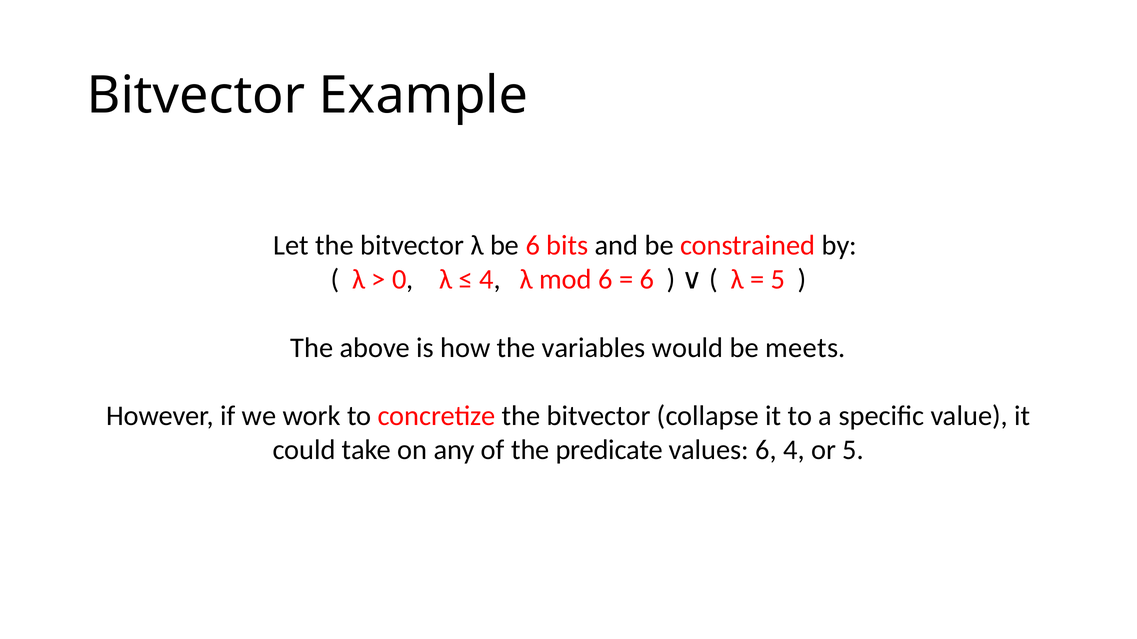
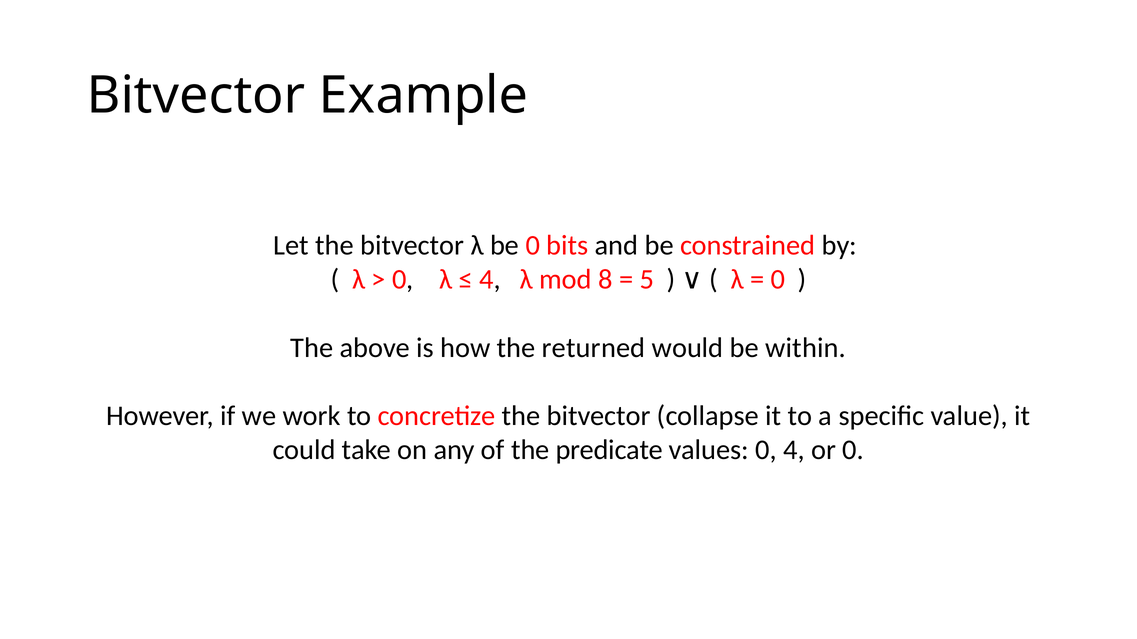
be 6: 6 -> 0 (533, 246)
5: 5 -> 0 (778, 280)
mod 6: 6 -> 8 (605, 280)
6: 6 -> 5 (647, 280)
variables: variables -> returned (594, 348)
meets: meets -> within (806, 348)
values 6: 6 -> 0 (766, 450)
or 5: 5 -> 0 (853, 450)
